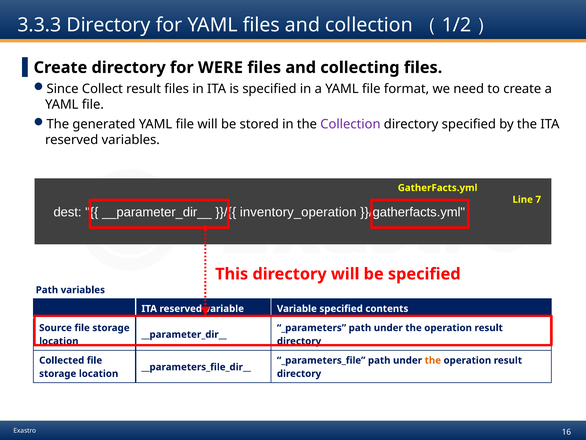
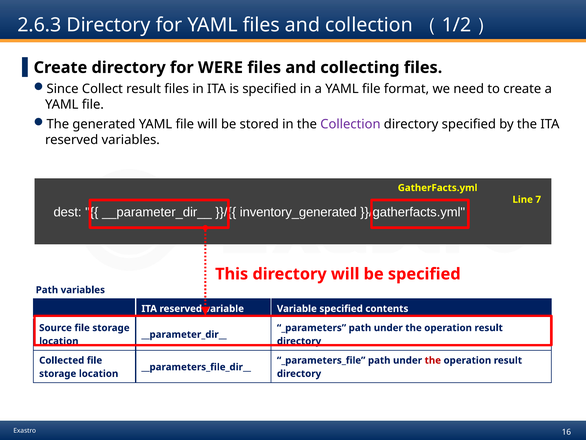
3.3.3: 3.3.3 -> 2.6.3 (39, 25)
inventory_operation: inventory_operation -> inventory_generated (298, 212)
the colour: orange -> red (433, 360)
